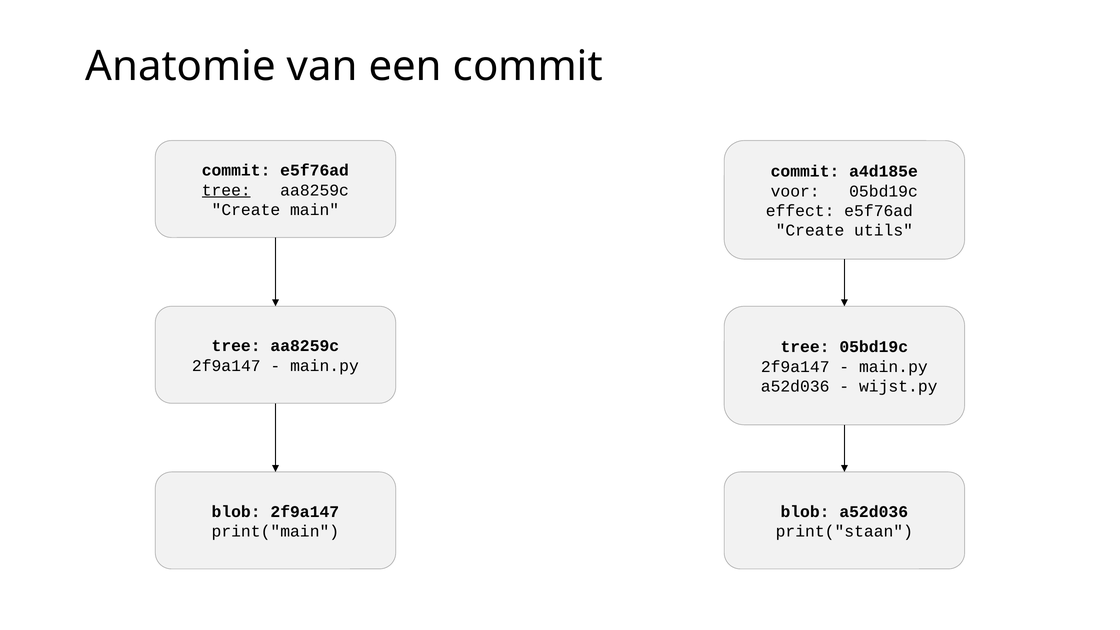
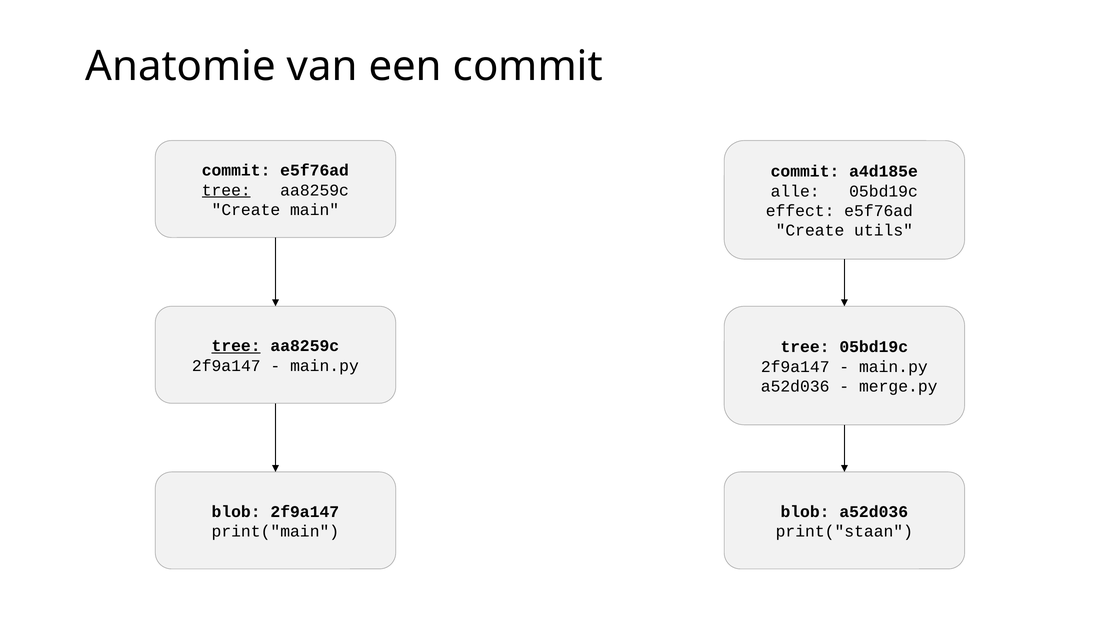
voor: voor -> alle (795, 191)
tree underline: none -> present (236, 346)
wijst.py: wijst.py -> merge.py (898, 386)
